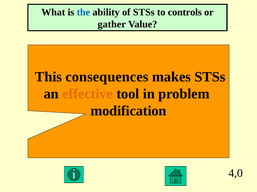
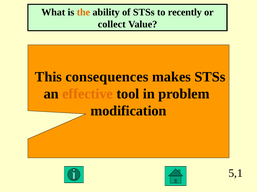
the colour: blue -> orange (83, 12)
controls: controls -> recently (185, 12)
gather: gather -> collect (112, 24)
4,0: 4,0 -> 5,1 (236, 174)
